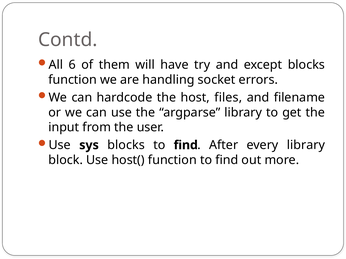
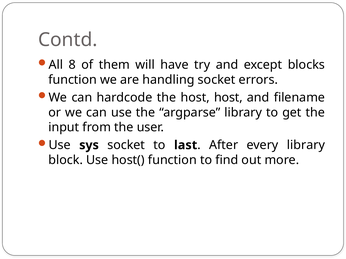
6: 6 -> 8 (72, 65)
host files: files -> host (228, 98)
sys blocks: blocks -> socket (126, 145)
find: find -> last (186, 145)
